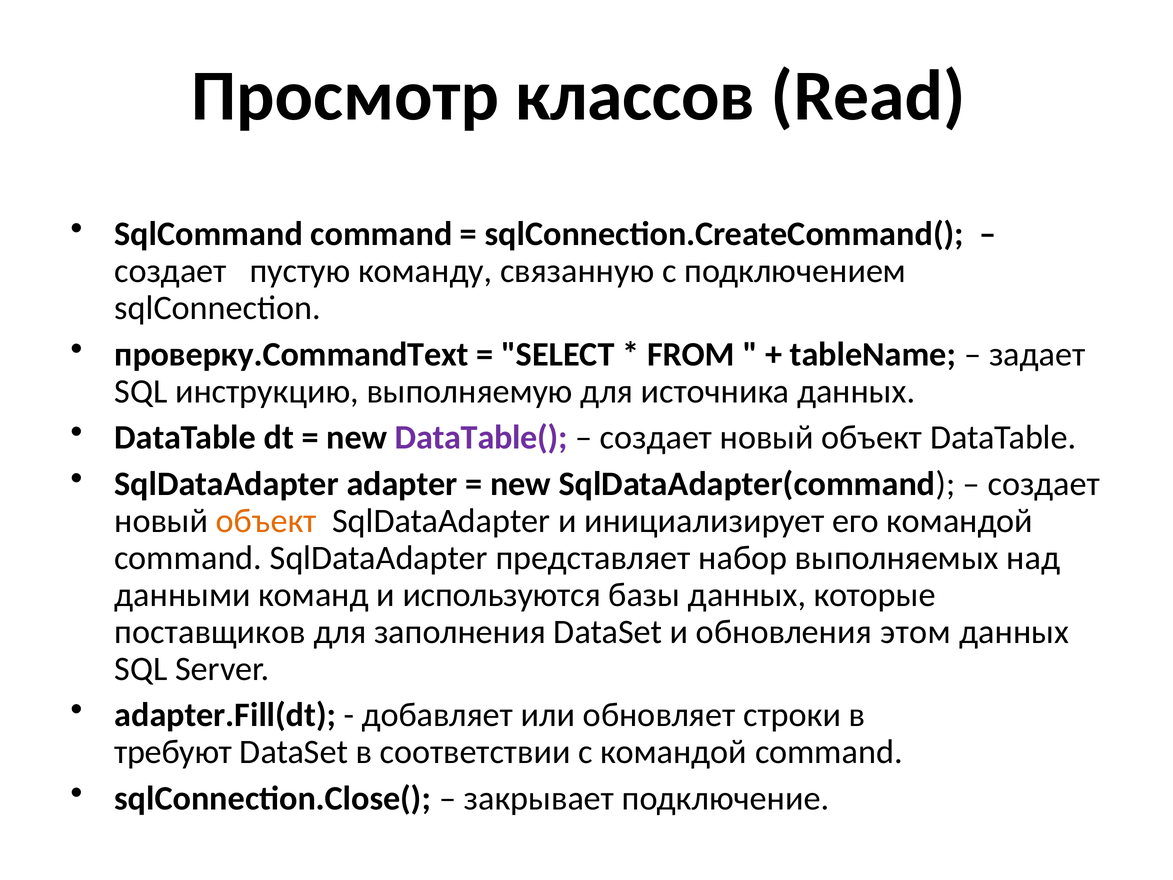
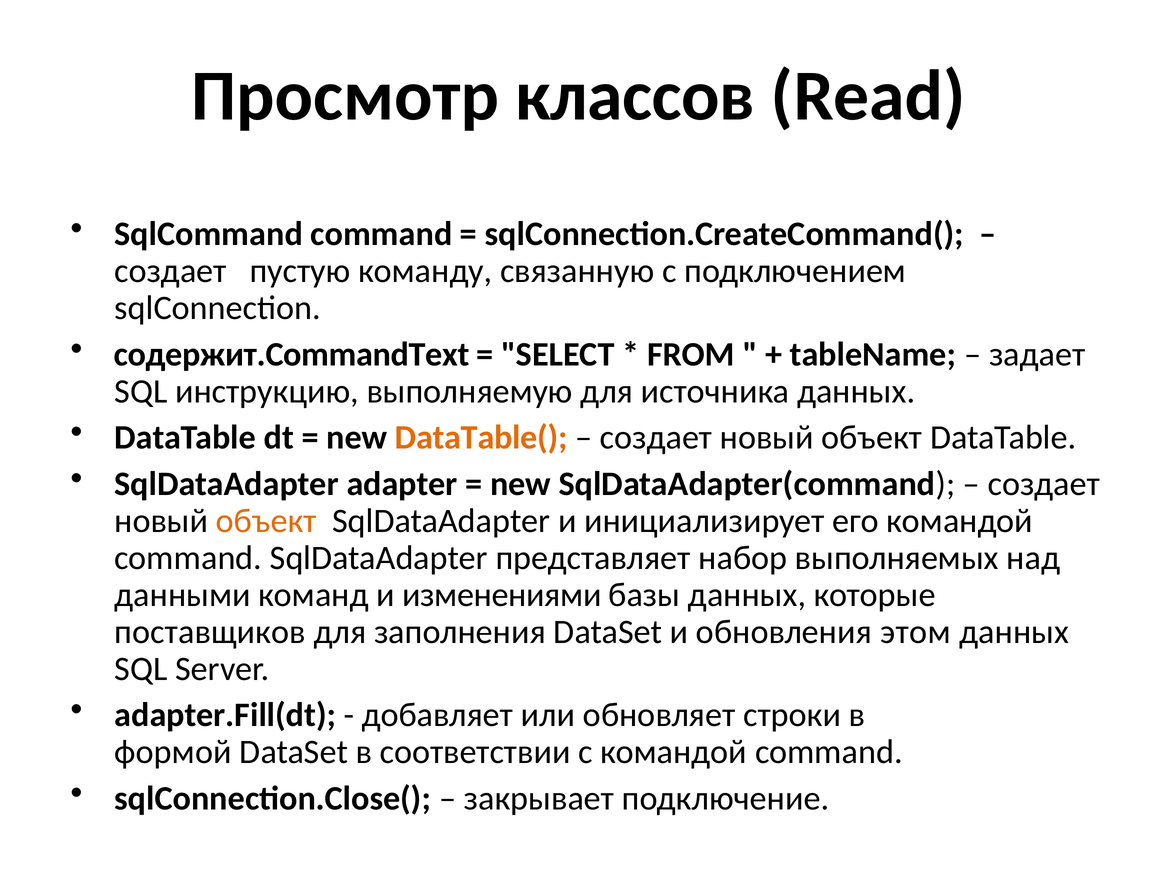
проверку.CommandText: проверку.CommandText -> содержит.CommandText (292, 354)
DataTable( colour: purple -> orange (481, 438)
используются: используются -> изменениями (502, 595)
требуют: требуют -> формой (173, 752)
